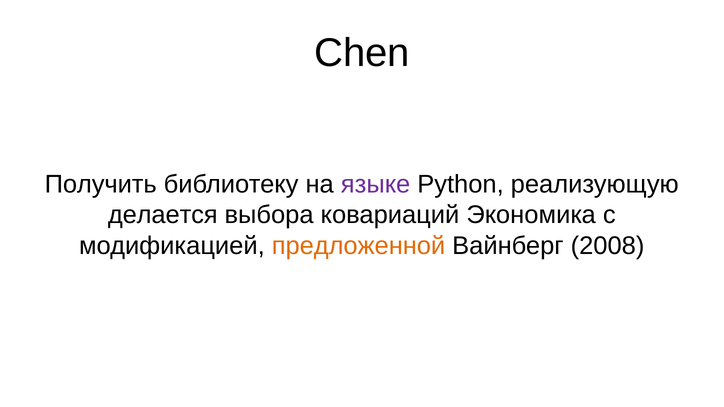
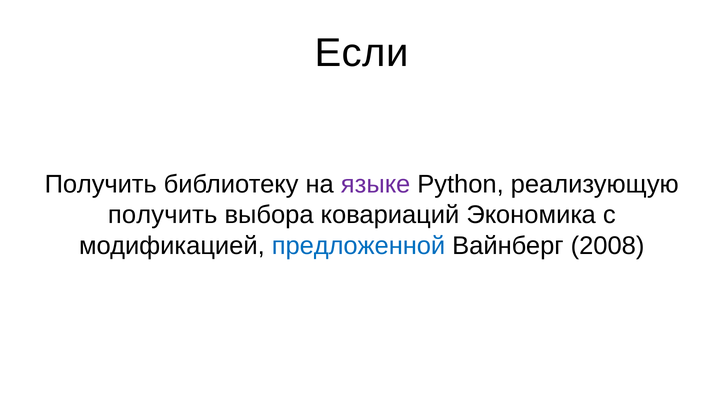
Chen: Chen -> Если (362, 53)
делается: делается -> получить (163, 215)
предложенной colour: orange -> blue (359, 246)
